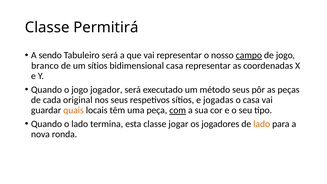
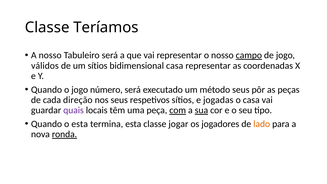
Permitirá: Permitirá -> Teríamos (106, 27)
A sendo: sendo -> nosso (50, 55)
branco: branco -> válidos (45, 66)
jogador: jogador -> número (106, 90)
original: original -> direção (78, 100)
quais colour: orange -> purple (74, 110)
sua underline: none -> present (201, 110)
o lado: lado -> esta (80, 124)
ronda underline: none -> present (64, 134)
